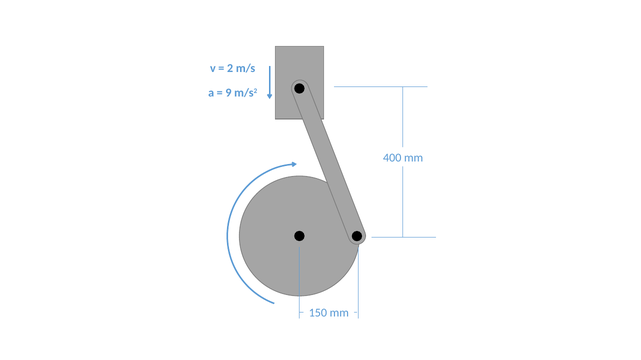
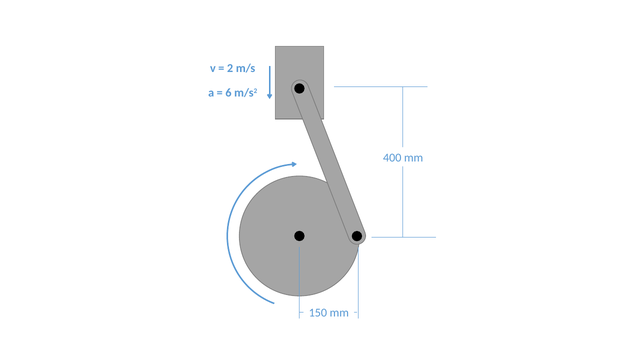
9: 9 -> 6 (228, 93)
